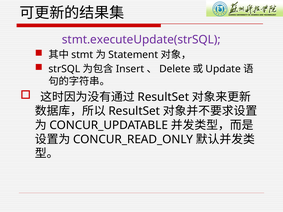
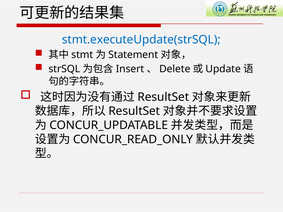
stmt.executeUpdate(strSQL colour: purple -> blue (141, 40)
